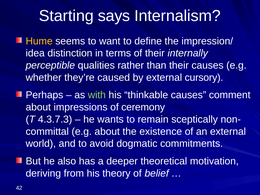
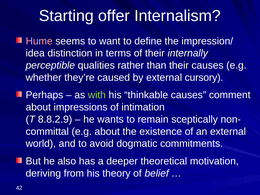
says: says -> offer (114, 16)
Hume colour: yellow -> pink (39, 41)
ceremony: ceremony -> intimation (143, 107)
4.3.7.3: 4.3.7.3 -> 8.8.2.9 (55, 119)
